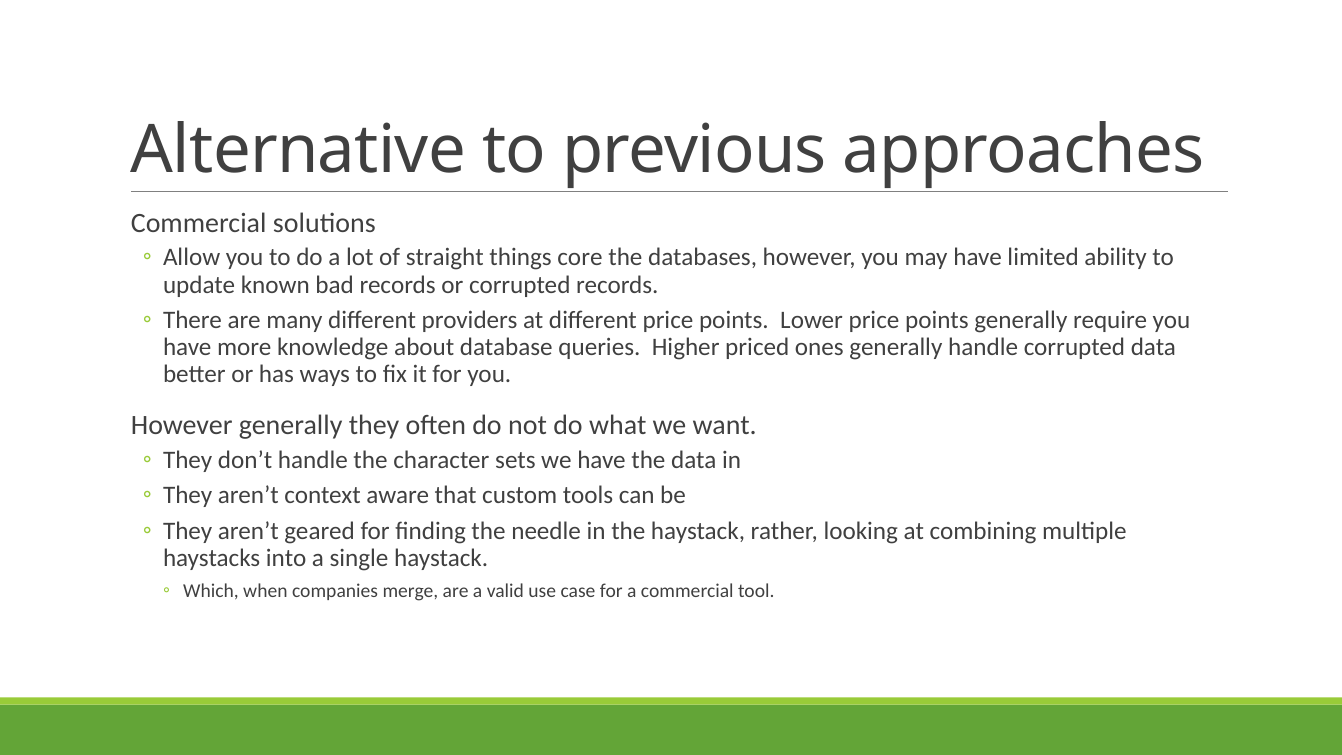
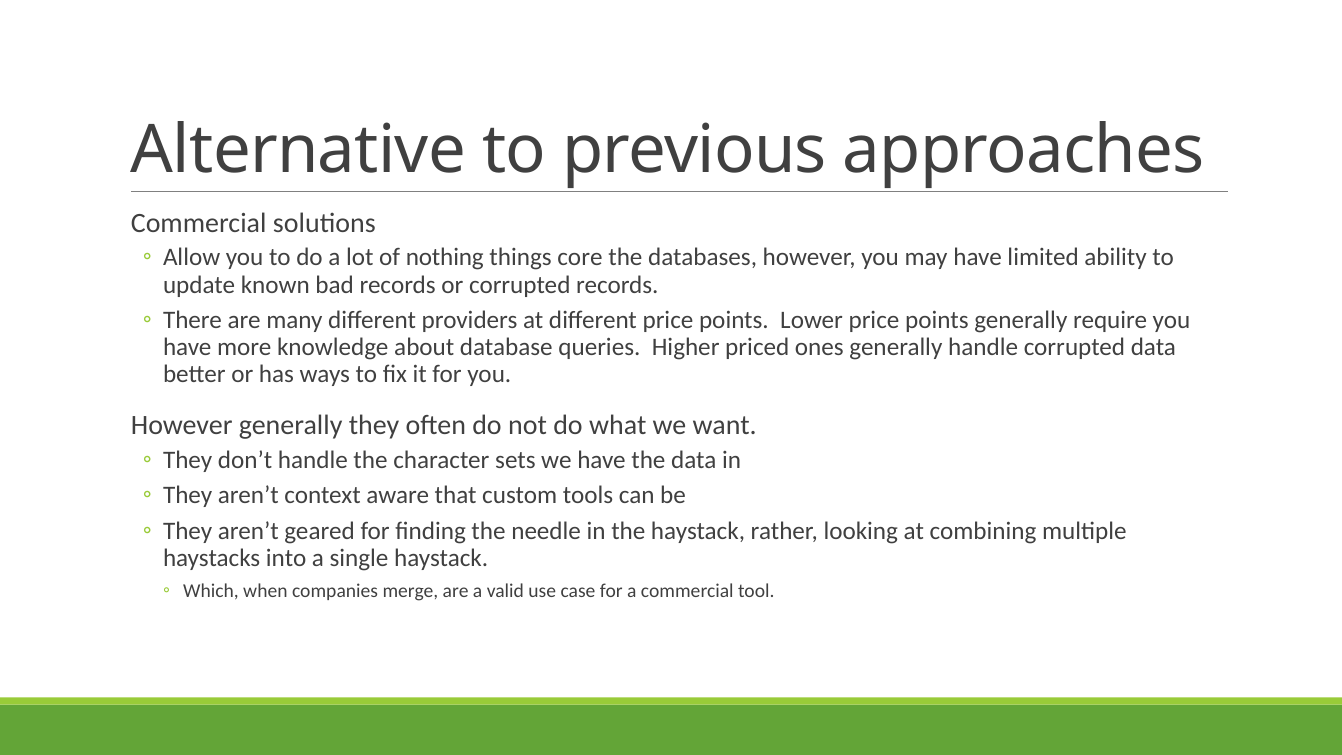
straight: straight -> nothing (445, 257)
